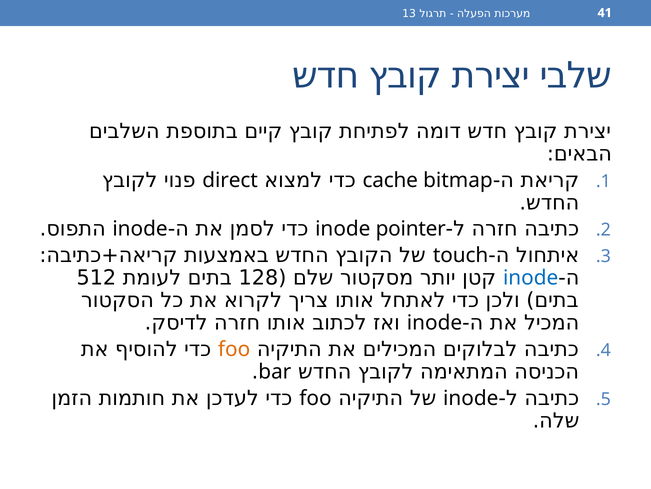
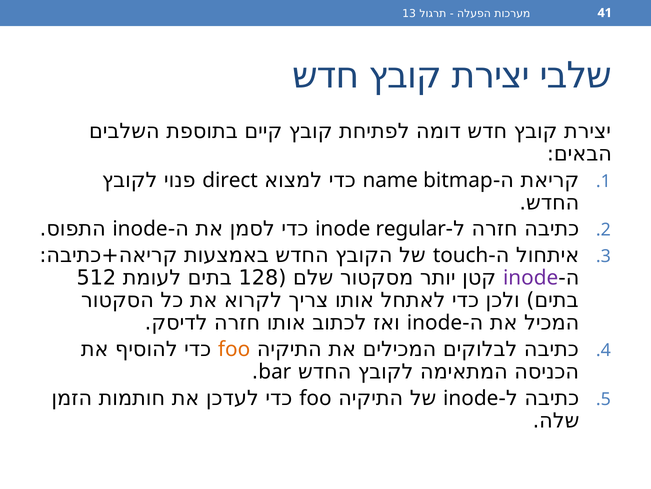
cache: cache -> name (390, 180)
pointer: pointer -> regular (411, 229)
inode colour: blue -> purple (531, 278)
